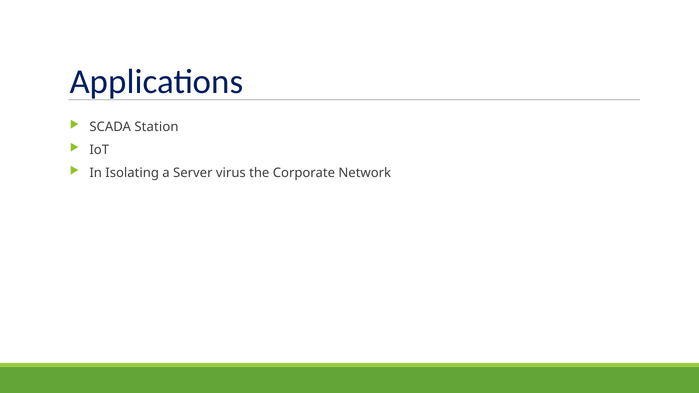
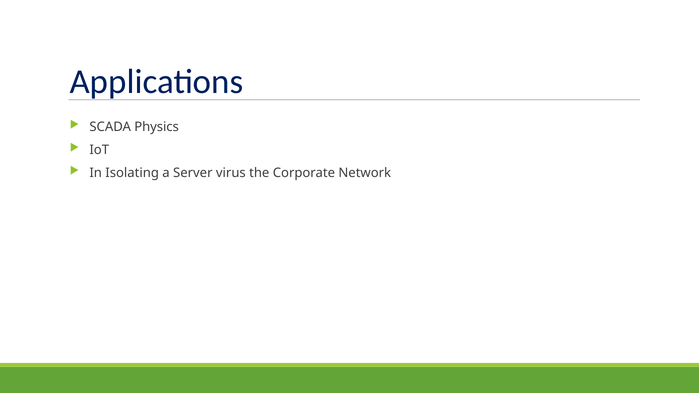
Station: Station -> Physics (157, 127)
